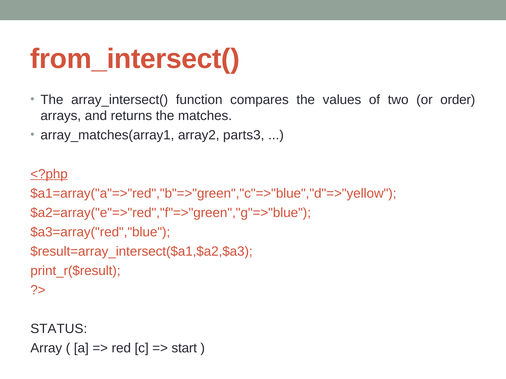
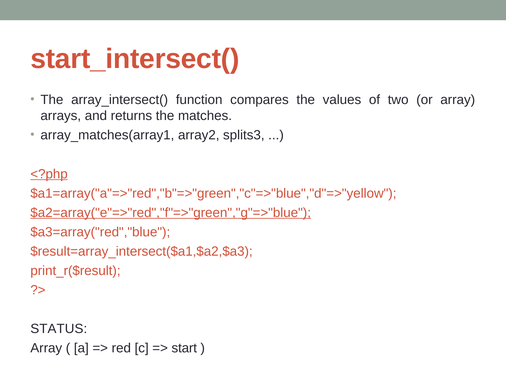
from_intersect(: from_intersect( -> start_intersect( (135, 59)
or order: order -> array (458, 100)
parts3: parts3 -> splits3 (244, 135)
$a2=array("e"=>"red","f"=>"green","g"=>"blue underline: none -> present (171, 213)
